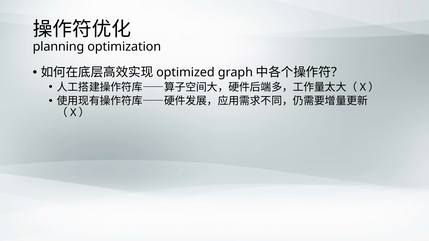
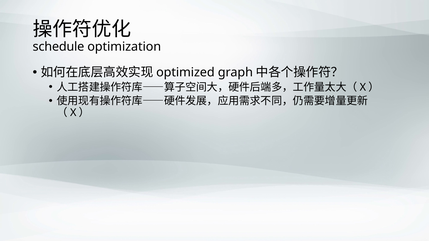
planning: planning -> schedule (58, 47)
